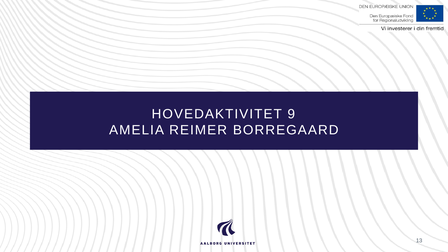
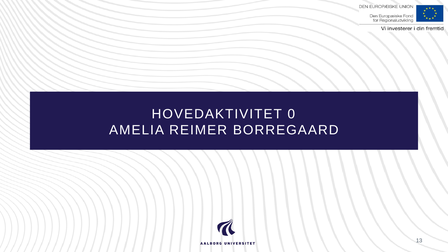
9: 9 -> 0 (291, 114)
